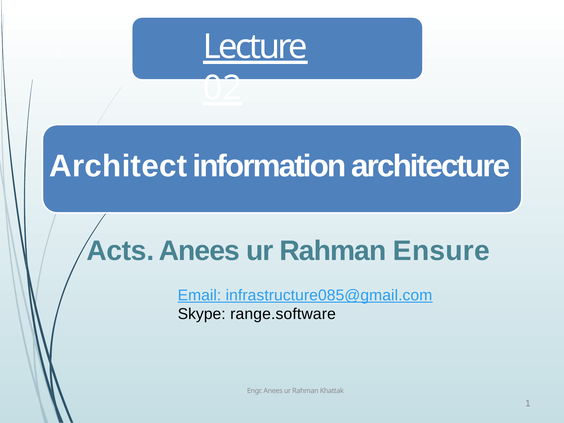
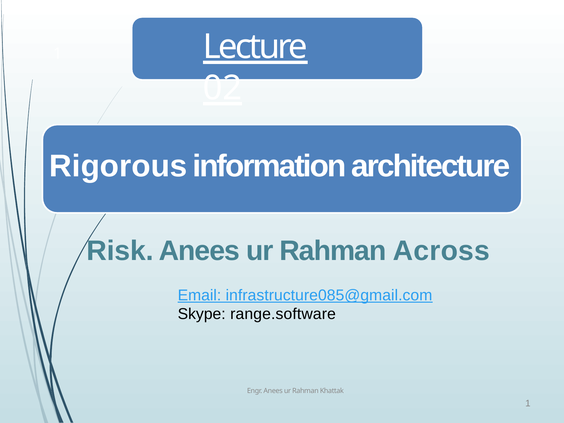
Architect: Architect -> Rigorous (118, 166)
Acts: Acts -> Risk (120, 251)
Ensure: Ensure -> Across (441, 251)
